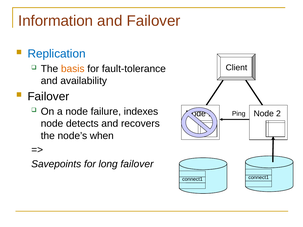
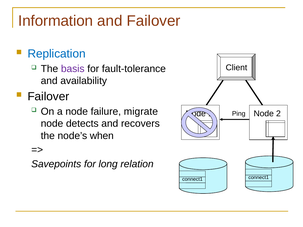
basis colour: orange -> purple (73, 69)
indexes: indexes -> migrate (141, 112)
long failover: failover -> relation (137, 164)
